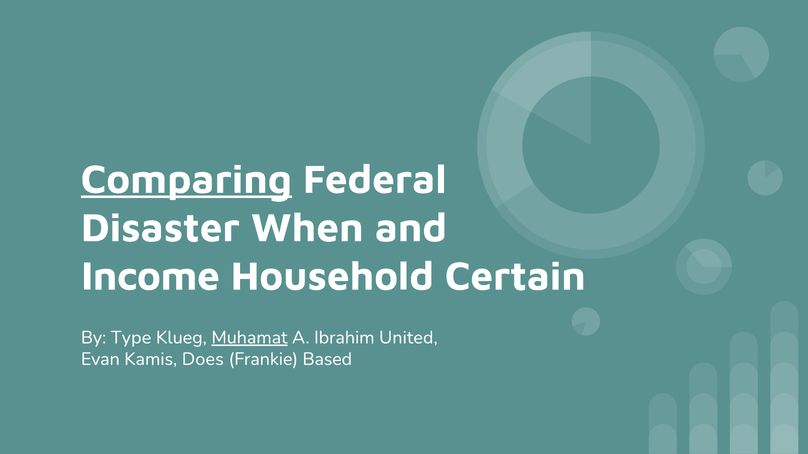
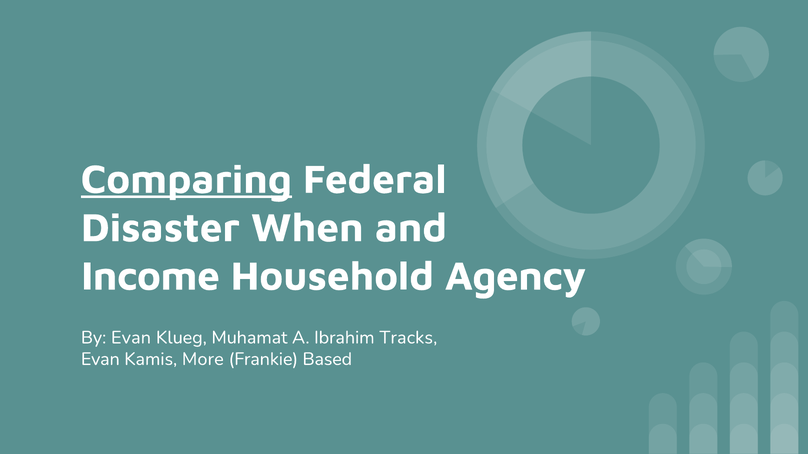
Certain: Certain -> Agency (516, 277)
By Type: Type -> Evan (131, 338)
Muhamat underline: present -> none (249, 338)
United: United -> Tracks (408, 338)
Does: Does -> More (203, 359)
